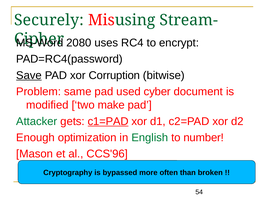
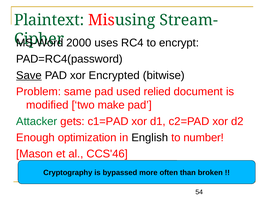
Securely: Securely -> Plaintext (49, 20)
2080: 2080 -> 2000 (79, 43)
Corruption: Corruption -> Encrypted (114, 75)
cyber: cyber -> relied (157, 91)
c1=PAD underline: present -> none (108, 121)
English colour: green -> black (150, 137)
CCS'96: CCS'96 -> CCS'46 (107, 154)
